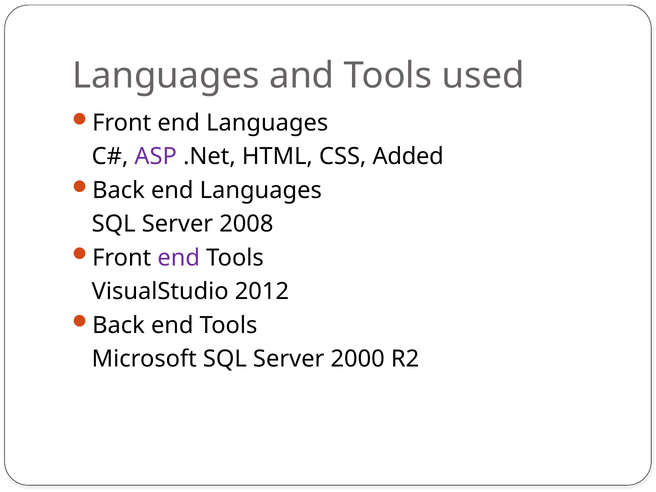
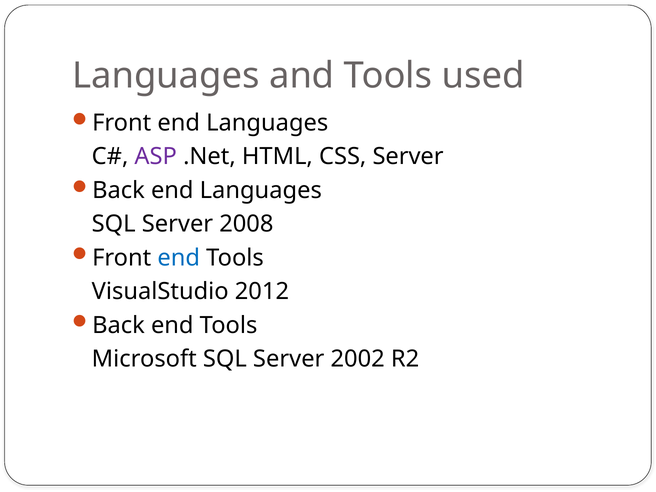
CSS Added: Added -> Server (408, 157)
end colour: purple -> blue (179, 258)
2000: 2000 -> 2002 (358, 359)
